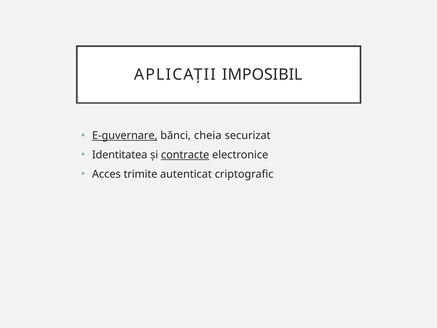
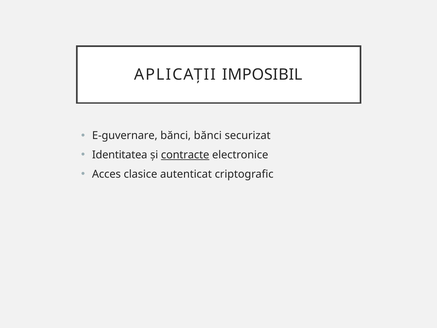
E-guvernare underline: present -> none (125, 136)
bănci cheia: cheia -> bănci (208, 136)
trimite: trimite -> clasice (140, 174)
